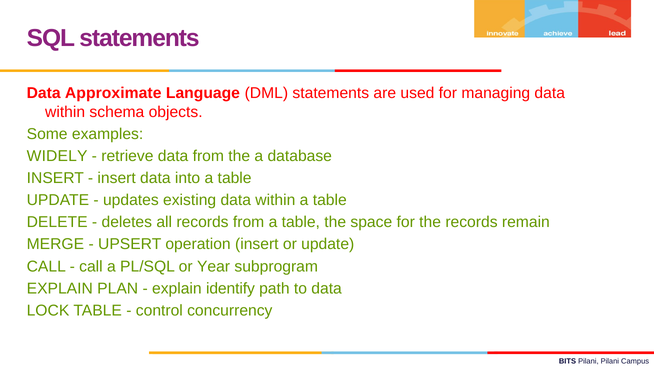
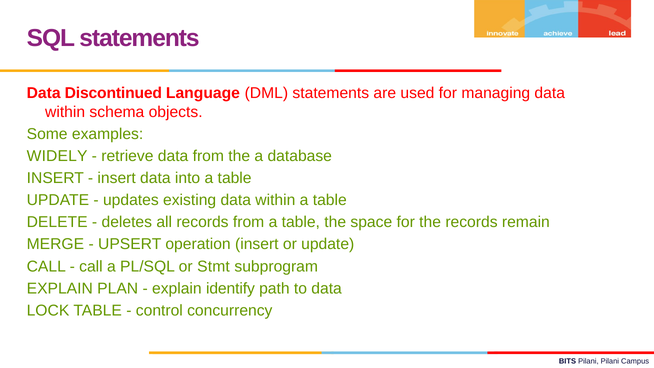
Approximate: Approximate -> Discontinued (113, 93)
Year: Year -> Stmt (213, 266)
